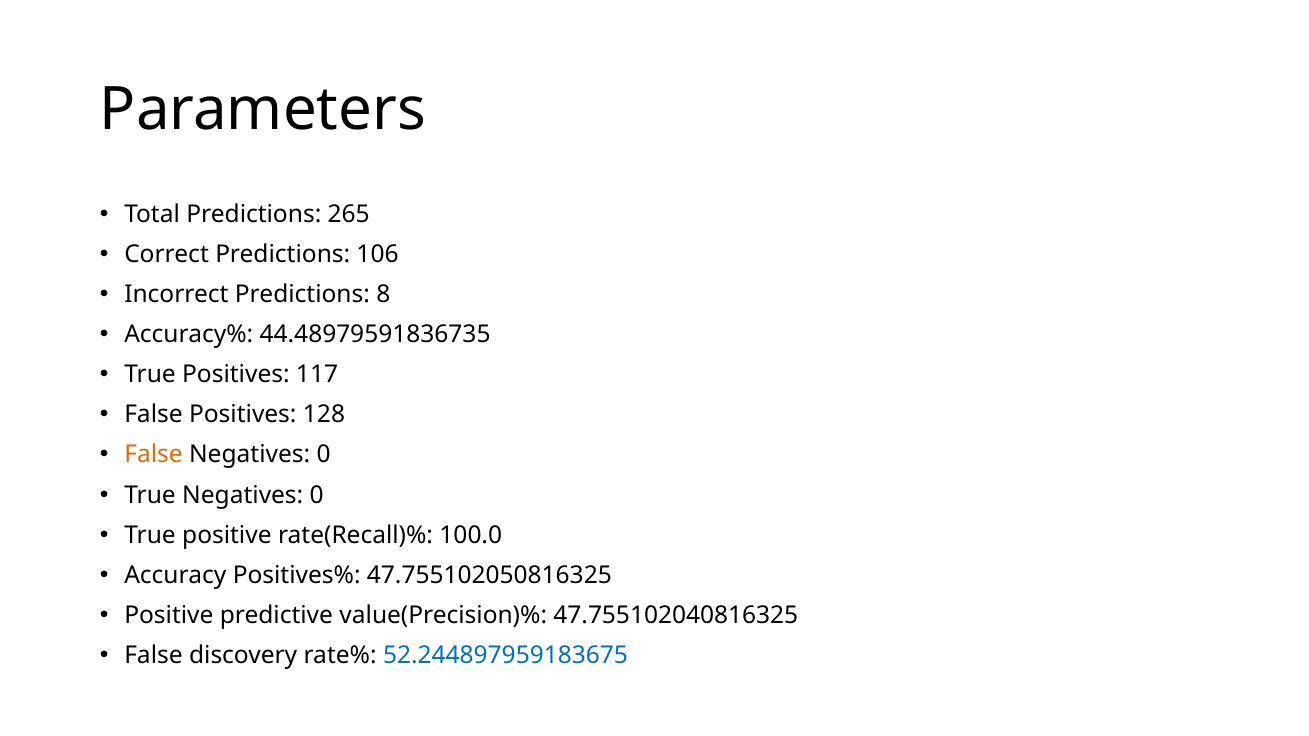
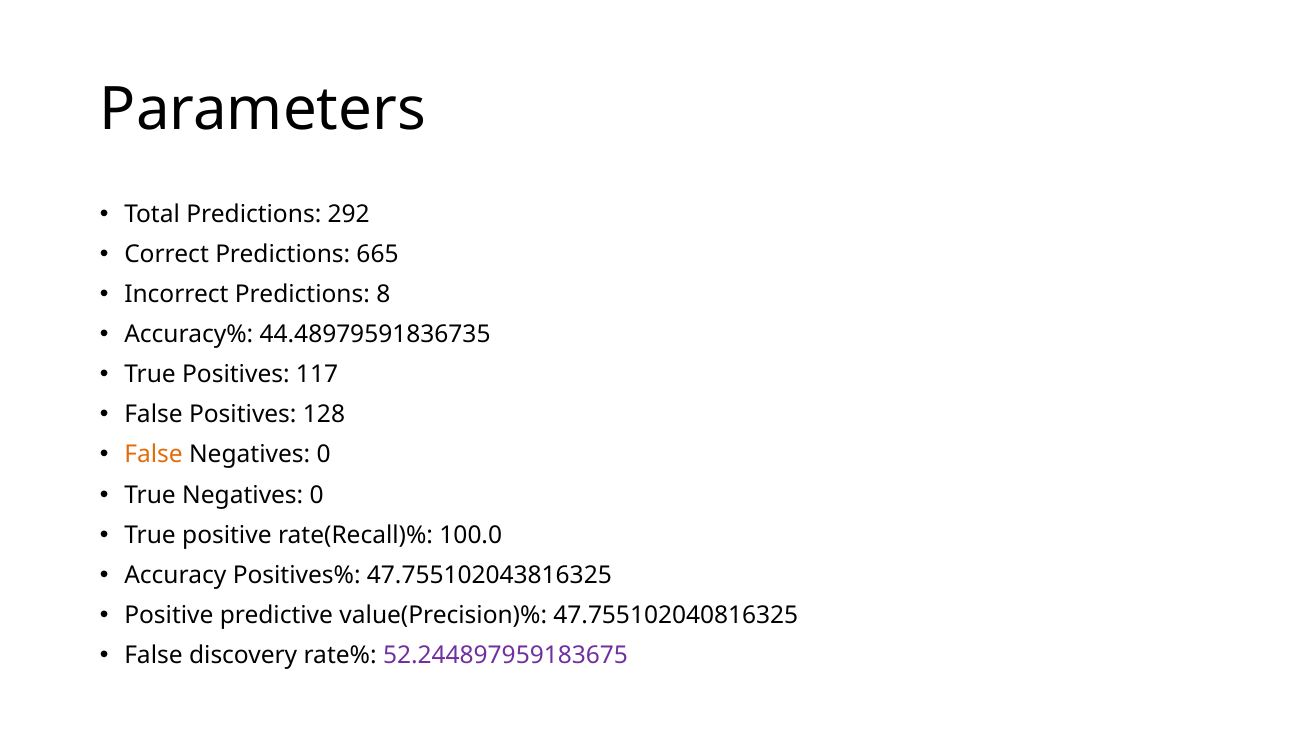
265: 265 -> 292 (349, 214)
106: 106 -> 665 (378, 254)
47.755102050816325: 47.755102050816325 -> 47.755102043816325 (489, 575)
52.244897959183675 colour: blue -> purple (505, 656)
